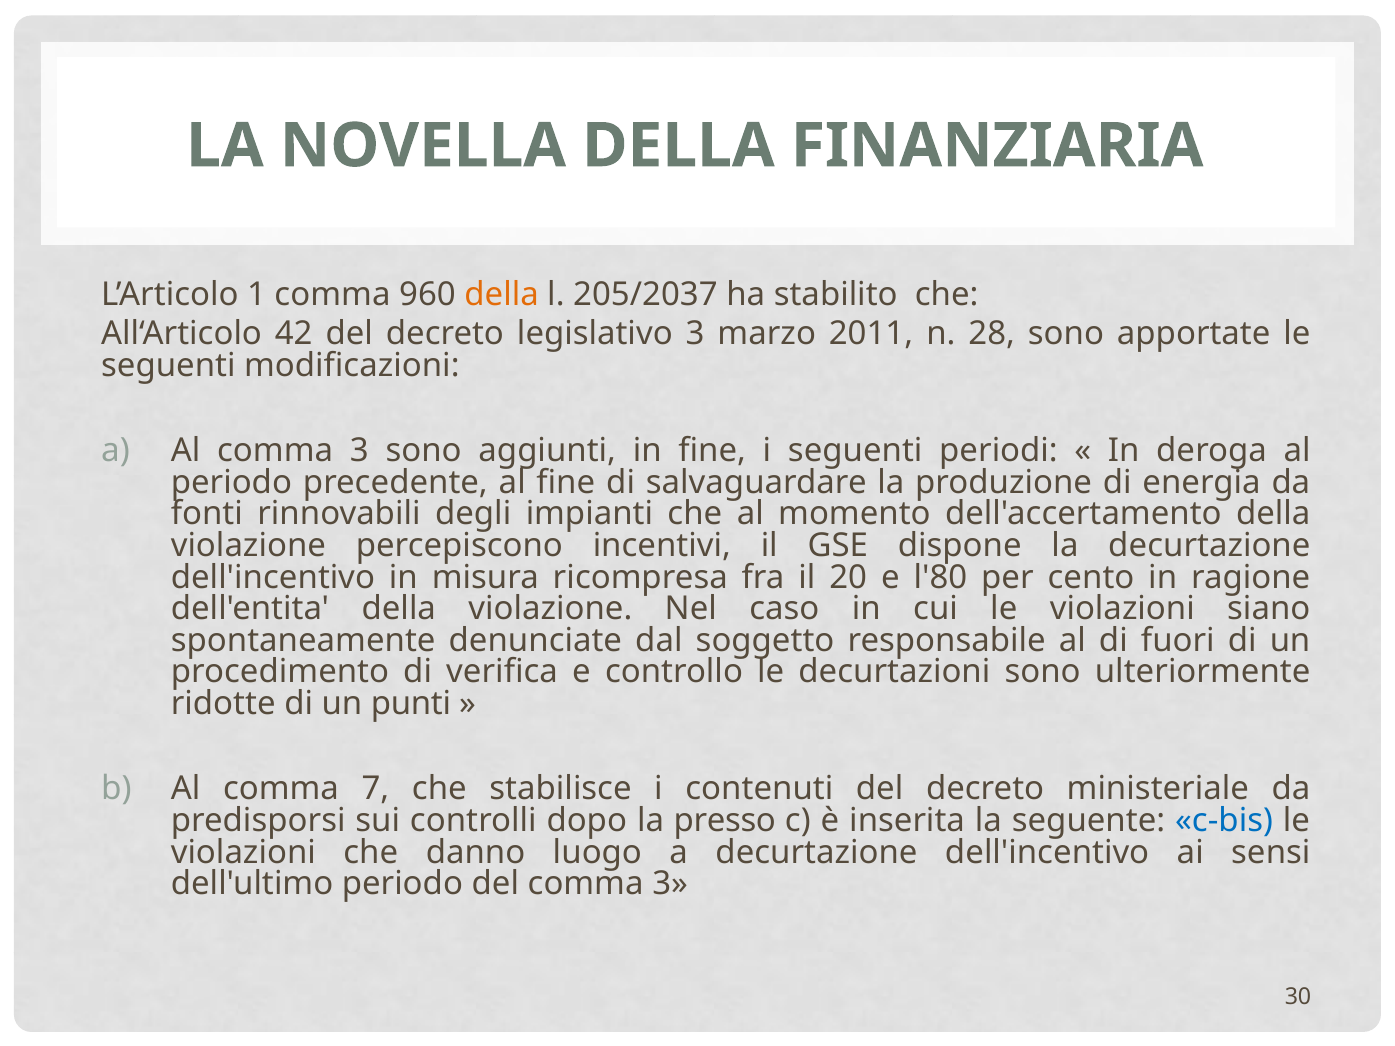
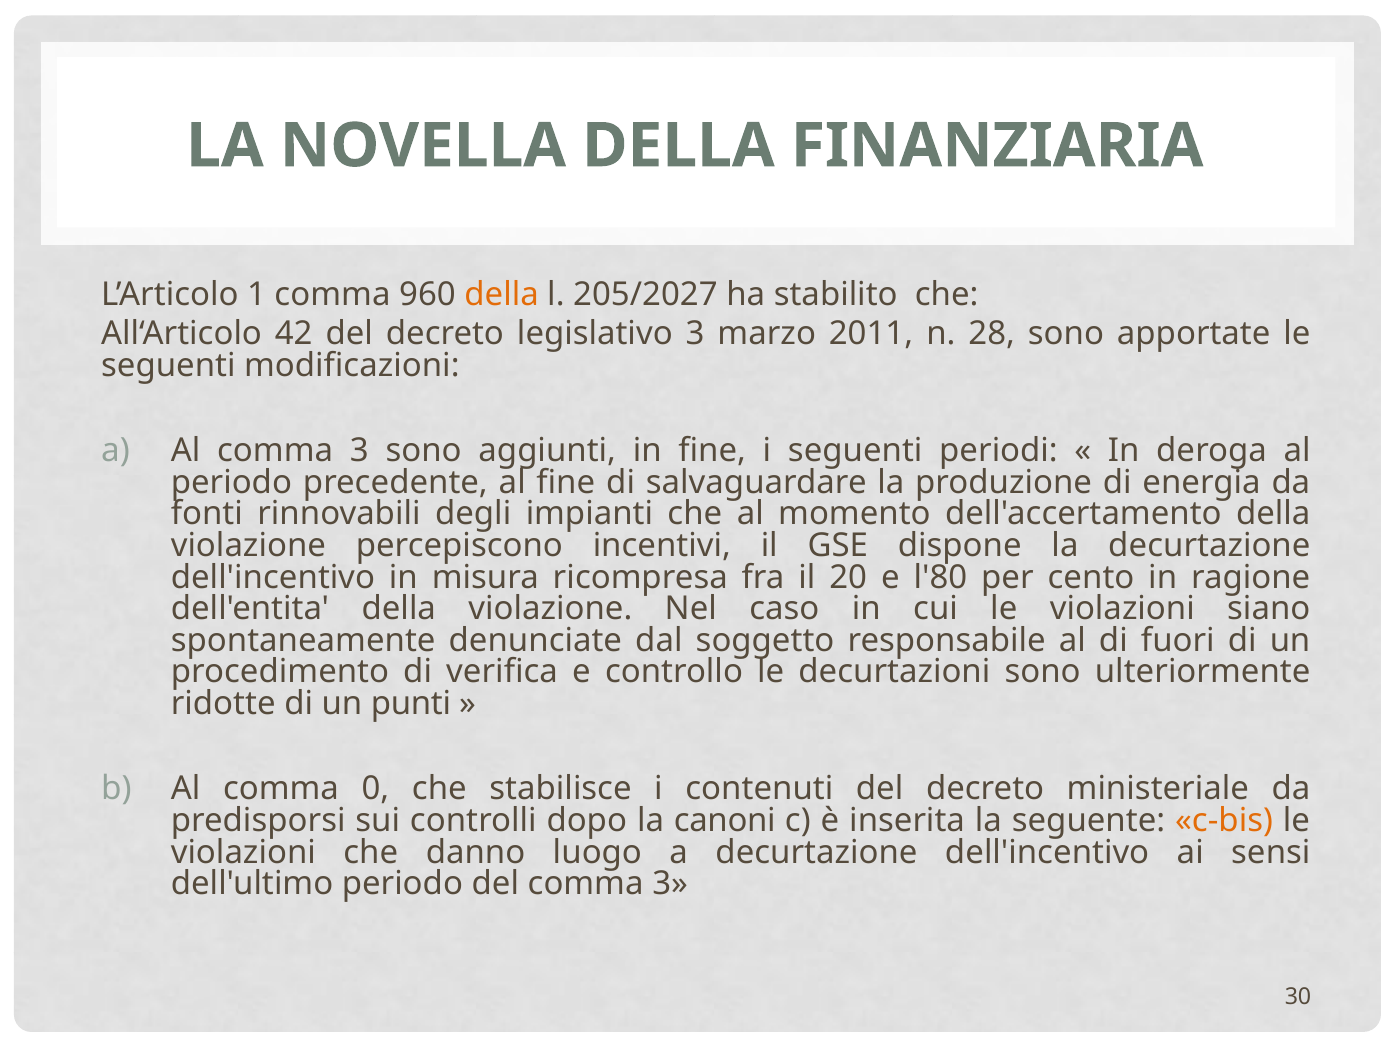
205/2037: 205/2037 -> 205/2027 (645, 295)
7: 7 -> 0 (375, 789)
presso: presso -> canoni (725, 821)
c-bis colour: blue -> orange (1224, 821)
